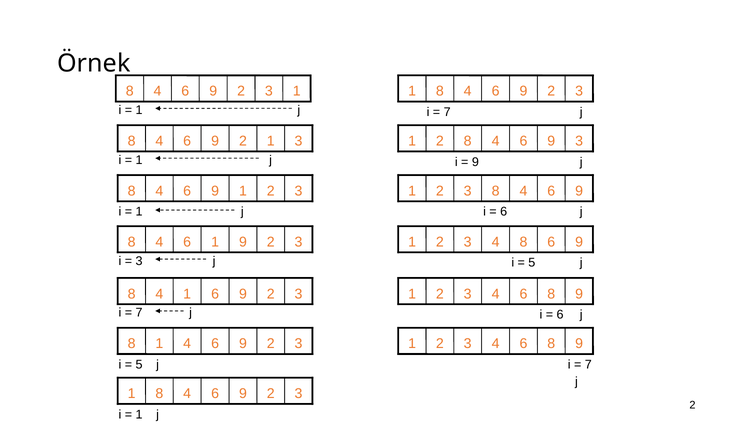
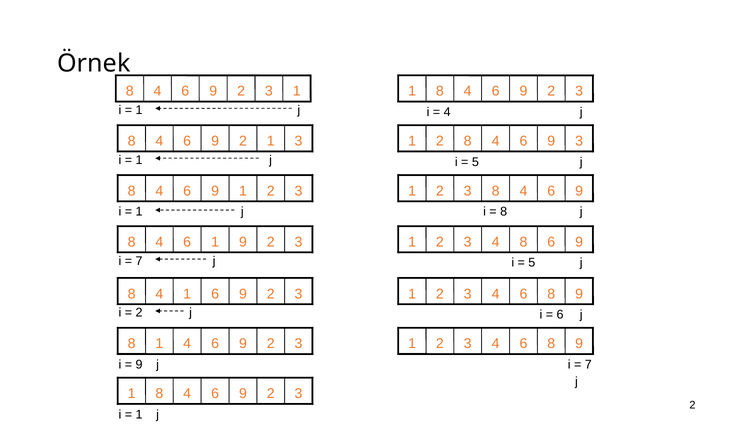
7: 7 -> 4 (447, 112)
9: 9 -> 5 (475, 162)
6: 6 -> 8 (504, 212)
3: 3 -> 7 (139, 261)
7: 7 -> 2 (139, 312)
5: 5 -> 9 (139, 364)
